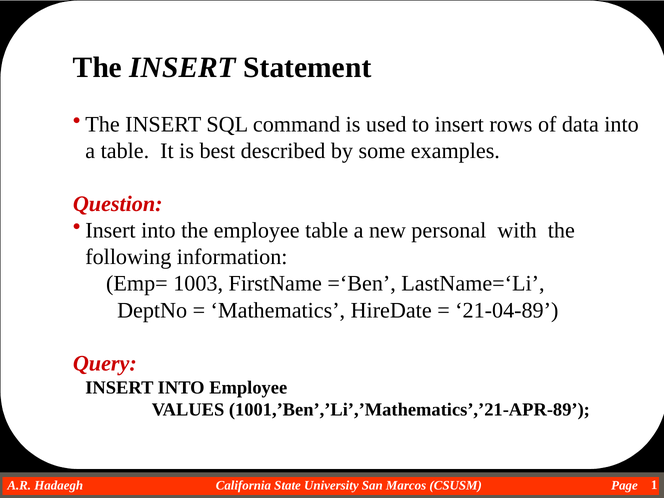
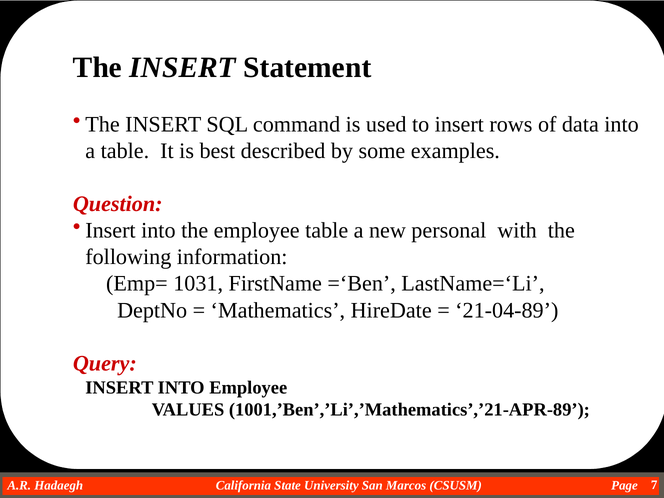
1003: 1003 -> 1031 (198, 284)
1: 1 -> 7 (654, 485)
